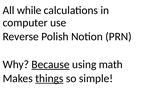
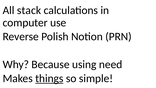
while: while -> stack (29, 10)
Because underline: present -> none (51, 64)
math: math -> need (111, 64)
